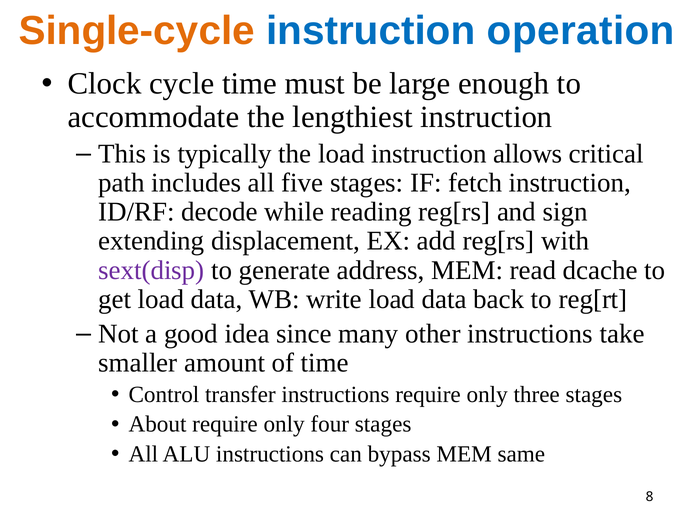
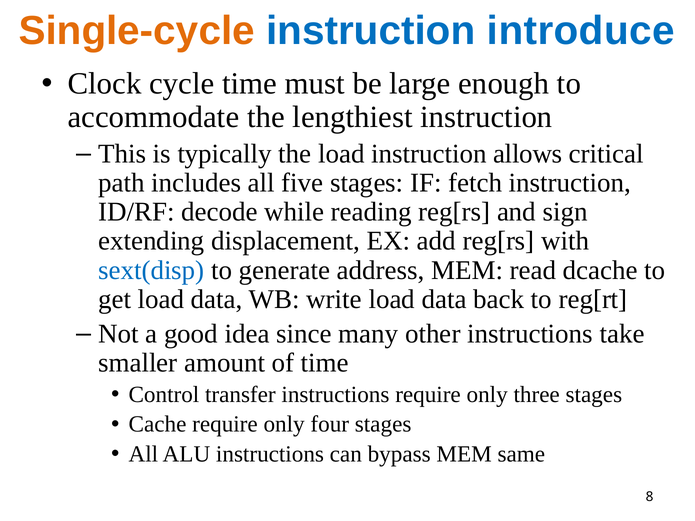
operation: operation -> introduce (581, 31)
sext(disp colour: purple -> blue (151, 270)
About: About -> Cache (157, 425)
